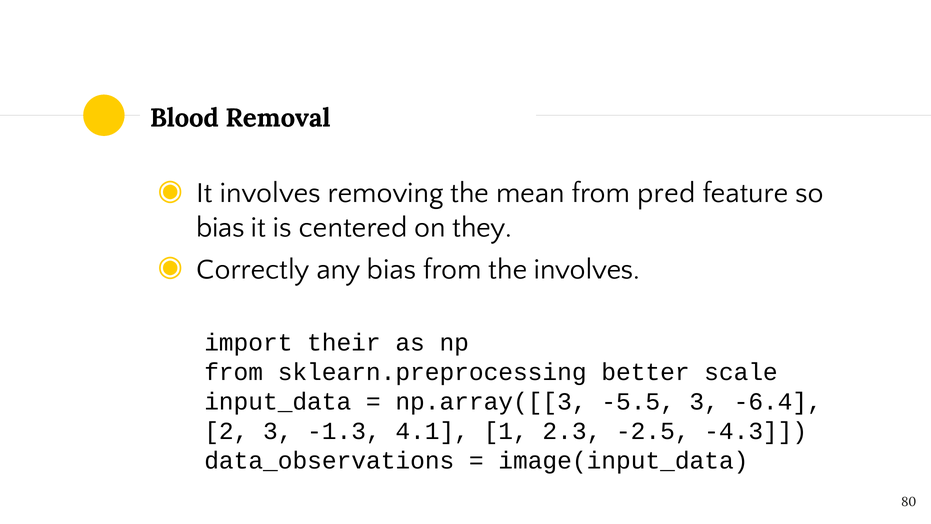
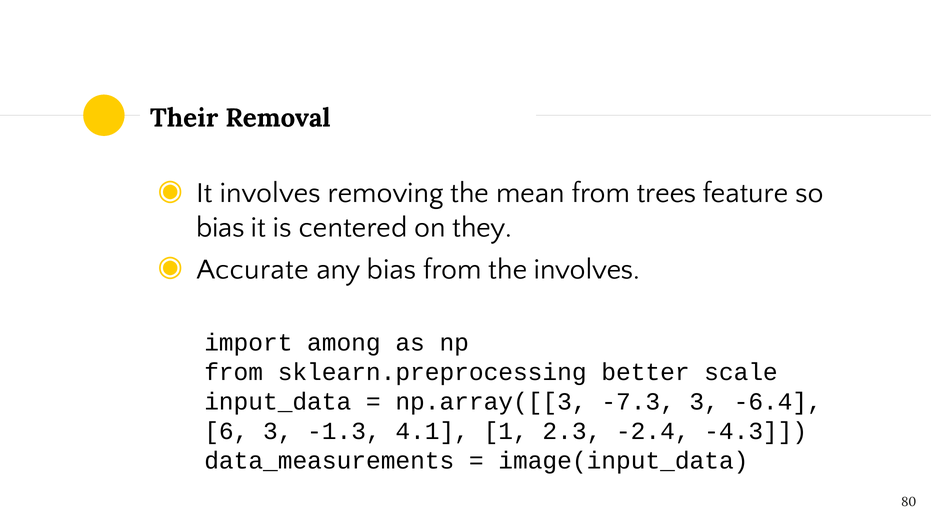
Blood: Blood -> Their (184, 118)
pred: pred -> trees (667, 193)
Correctly: Correctly -> Accurate (253, 269)
their: their -> among (344, 342)
-5.5: -5.5 -> -7.3 (638, 401)
2: 2 -> 6 (226, 431)
-2.5: -2.5 -> -2.4 (653, 431)
data_observations: data_observations -> data_measurements (329, 460)
